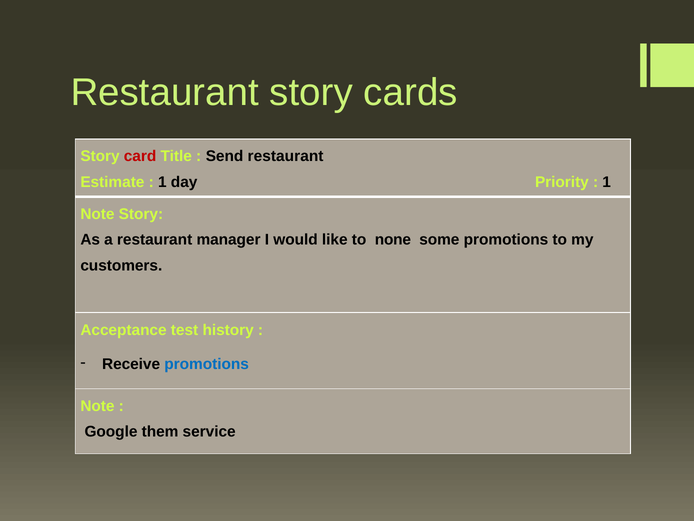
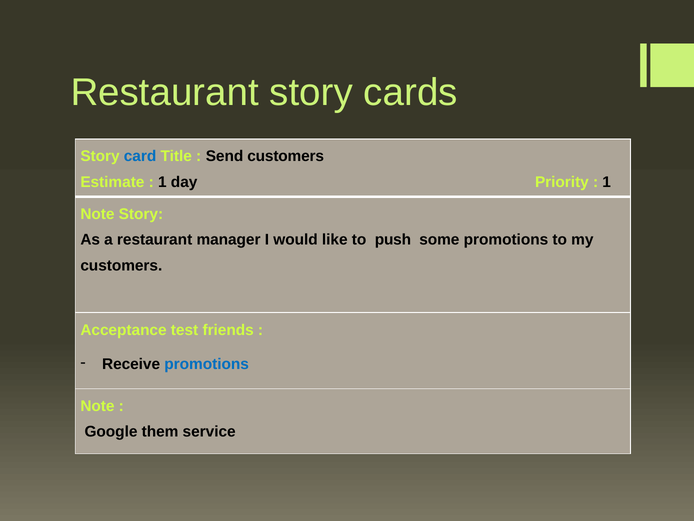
card colour: red -> blue (140, 156)
Send restaurant: restaurant -> customers (286, 156)
none: none -> push (393, 240)
history: history -> friends (228, 330)
